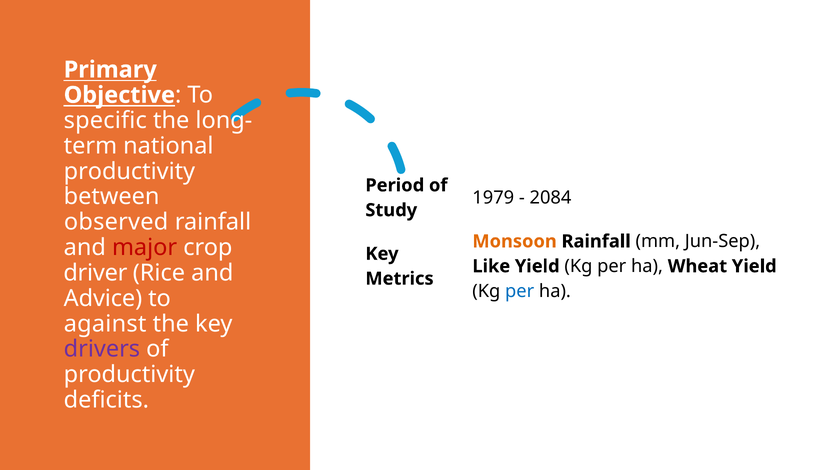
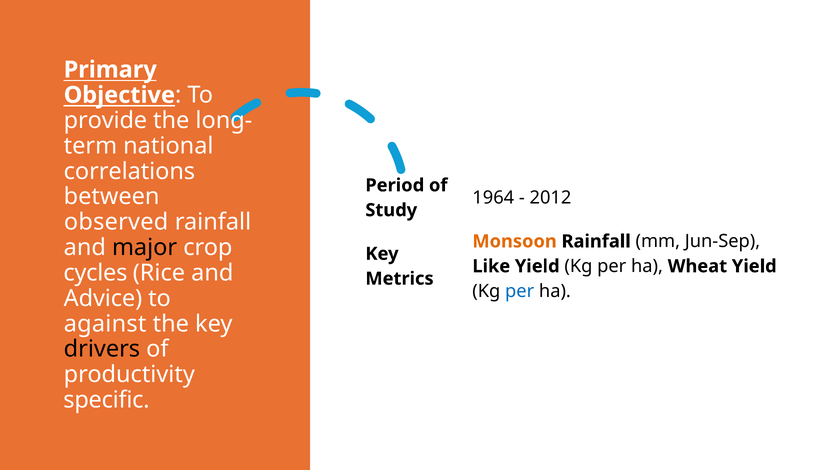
specific: specific -> provide (105, 121)
productivity: productivity -> correlations (129, 171)
1979: 1979 -> 1964 (493, 198)
2084: 2084 -> 2012 (550, 198)
major colour: red -> black (145, 248)
driver: driver -> cycles (95, 273)
drivers colour: purple -> black (102, 349)
deficits: deficits -> specific (106, 400)
